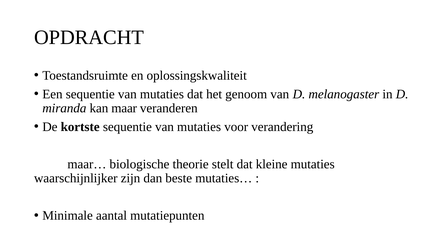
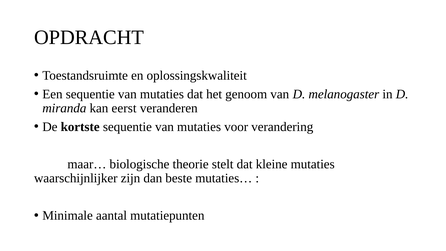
maar: maar -> eerst (124, 108)
